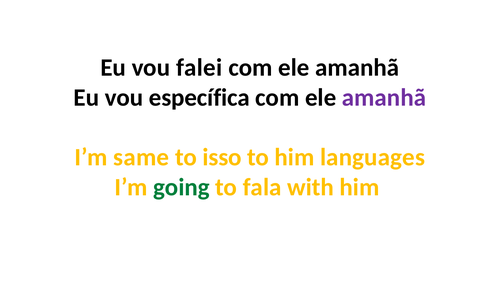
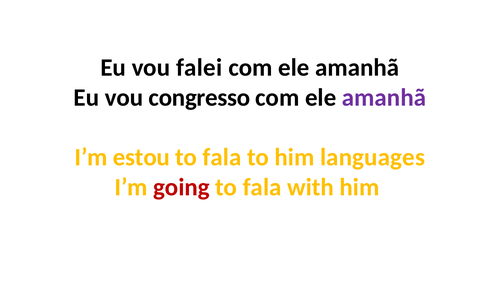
específica: específica -> congresso (199, 98)
same: same -> estou (141, 158)
isso: isso -> fala (222, 158)
going colour: green -> red (181, 188)
